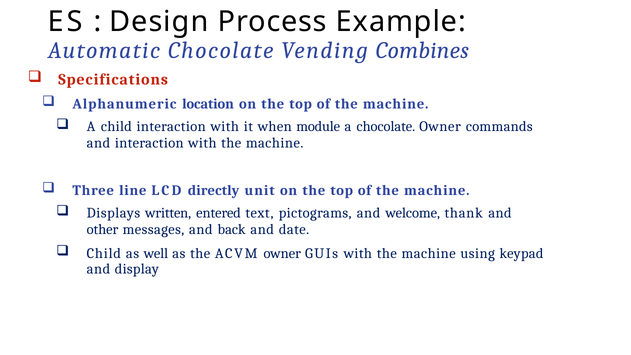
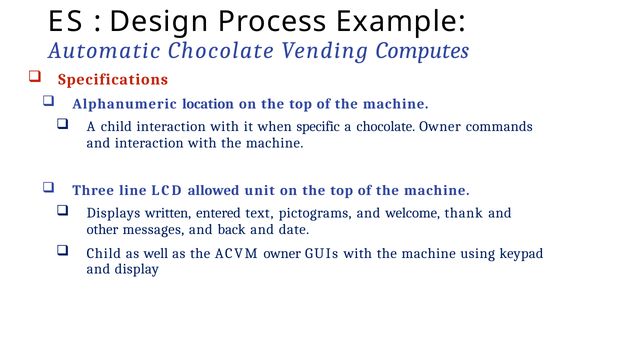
Combines: Combines -> Computes (422, 51)
module: module -> specific (318, 127)
directly: directly -> allowed (214, 190)
